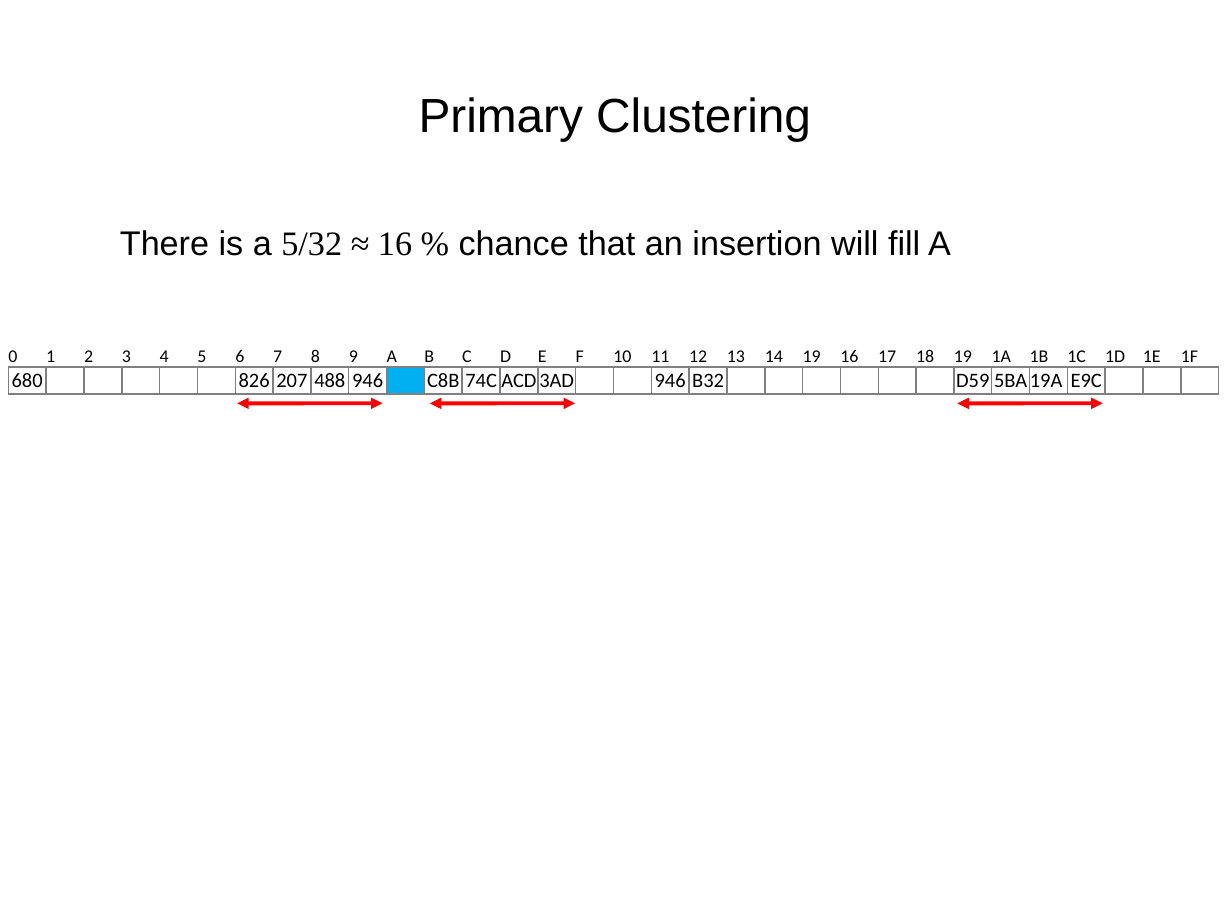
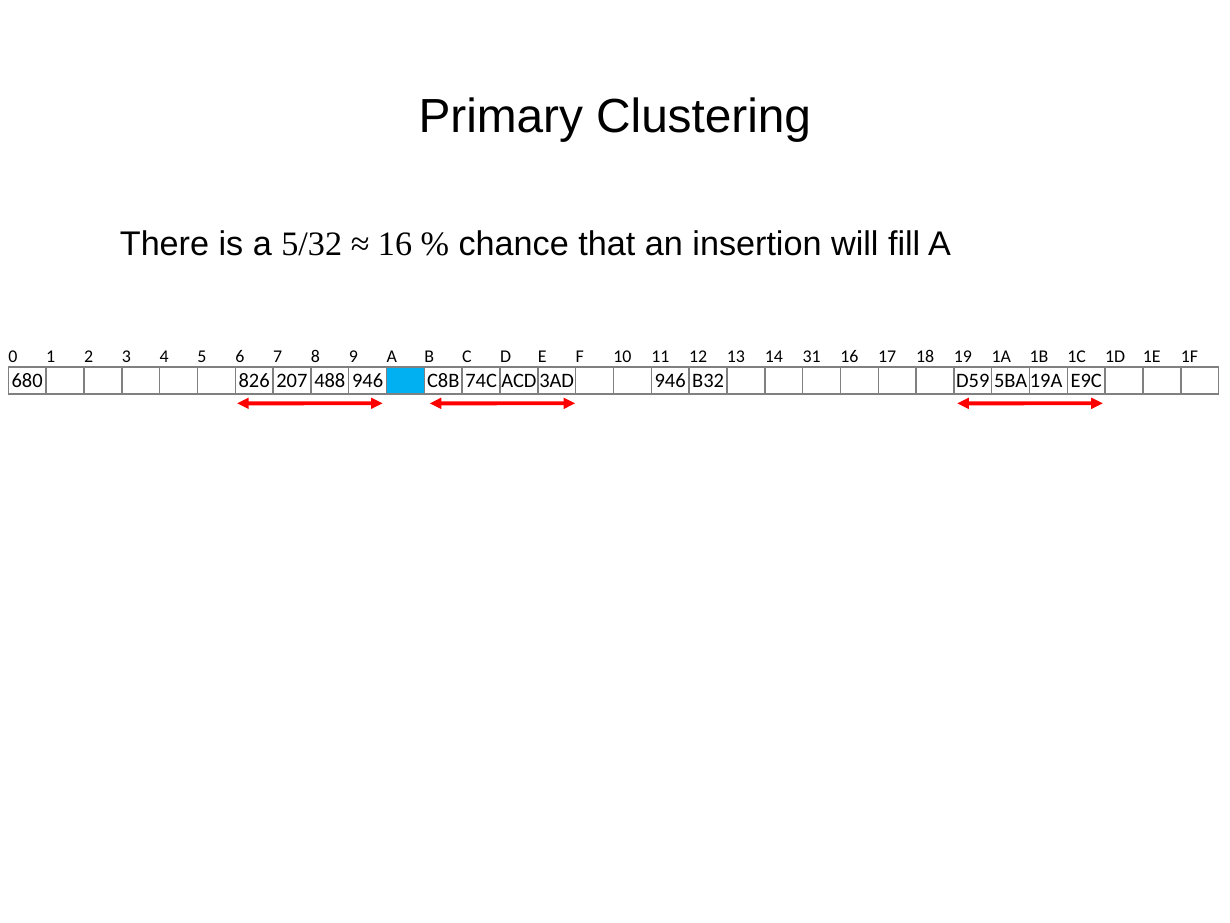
14 19: 19 -> 31 (812, 356)
